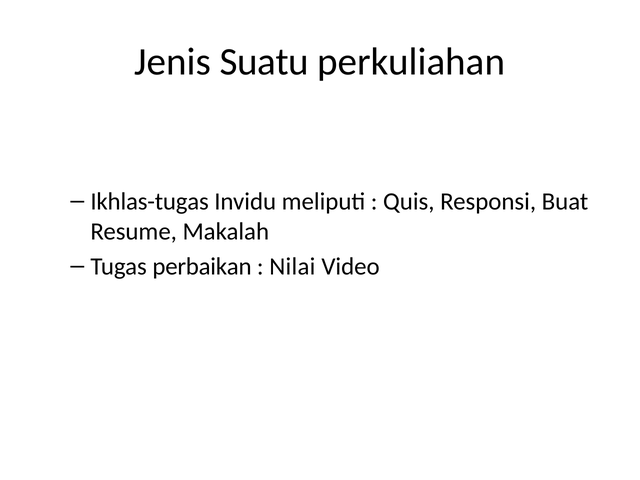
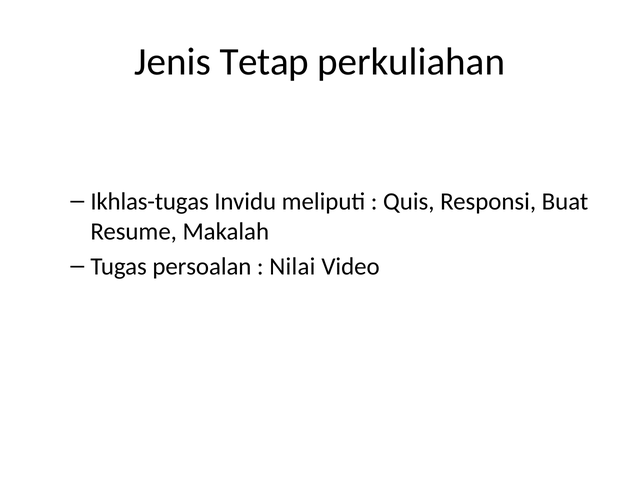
Suatu: Suatu -> Tetap (264, 62)
perbaikan: perbaikan -> persoalan (202, 266)
